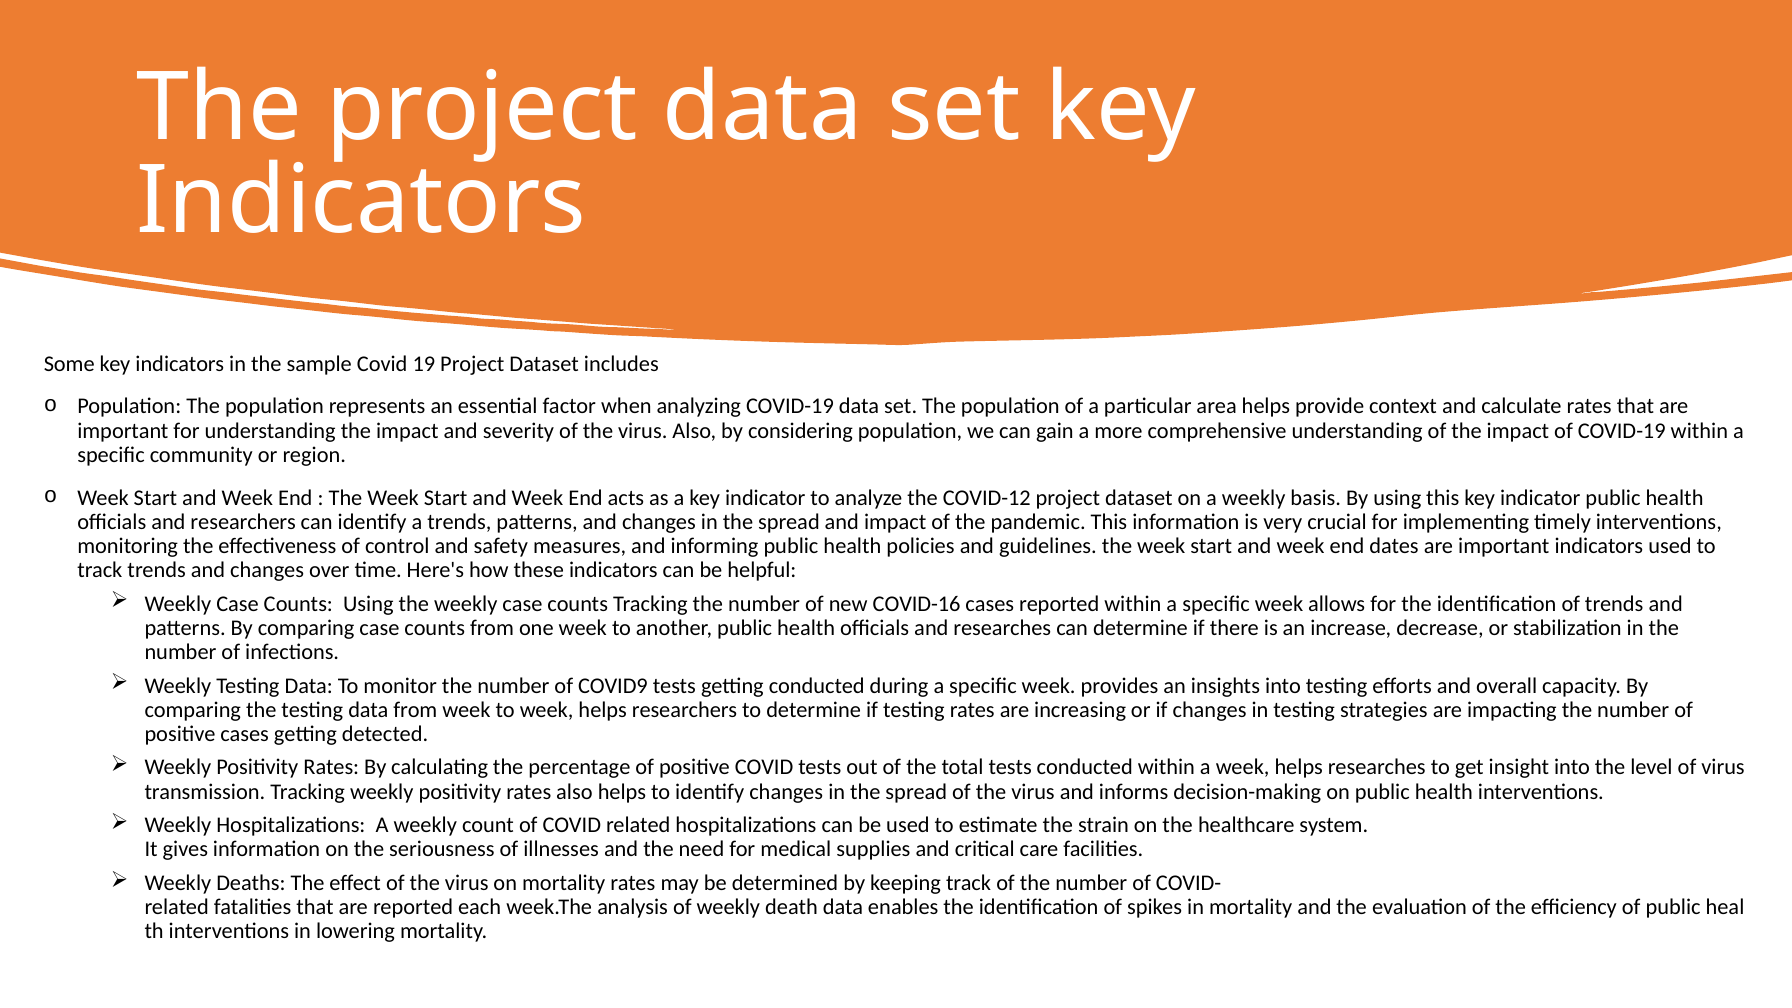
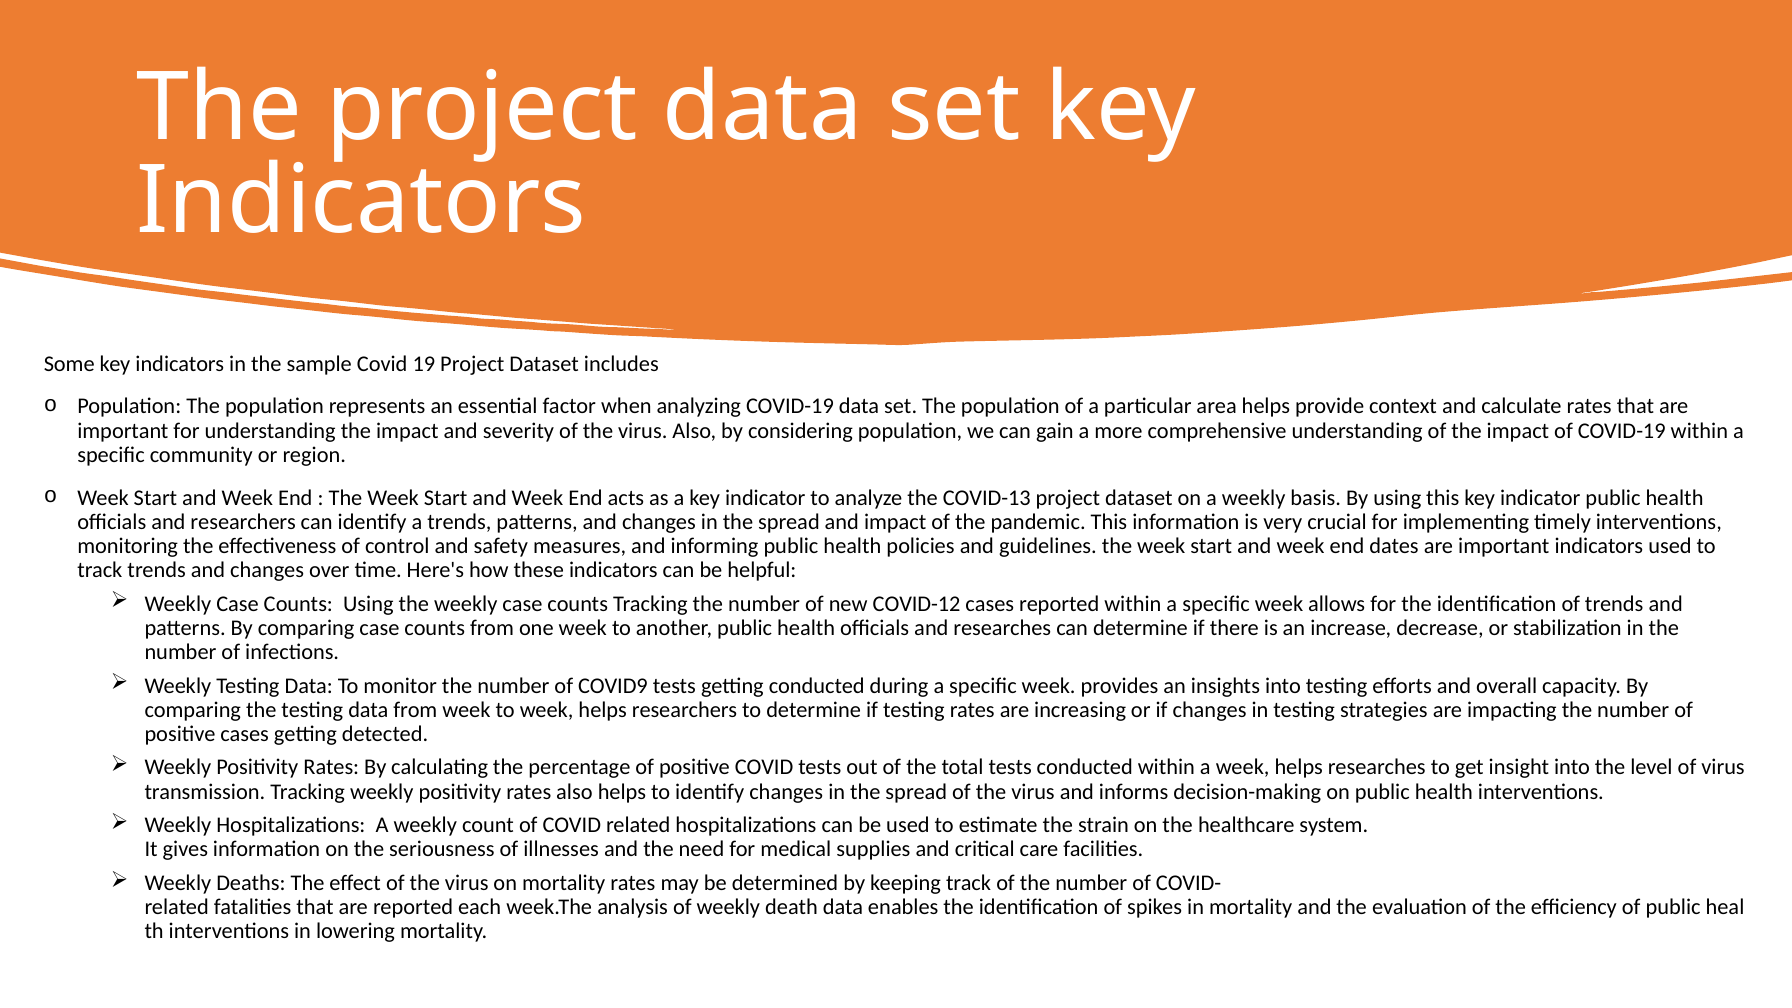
COVID-12: COVID-12 -> COVID-13 (987, 498)
COVID-16: COVID-16 -> COVID-12 (917, 604)
